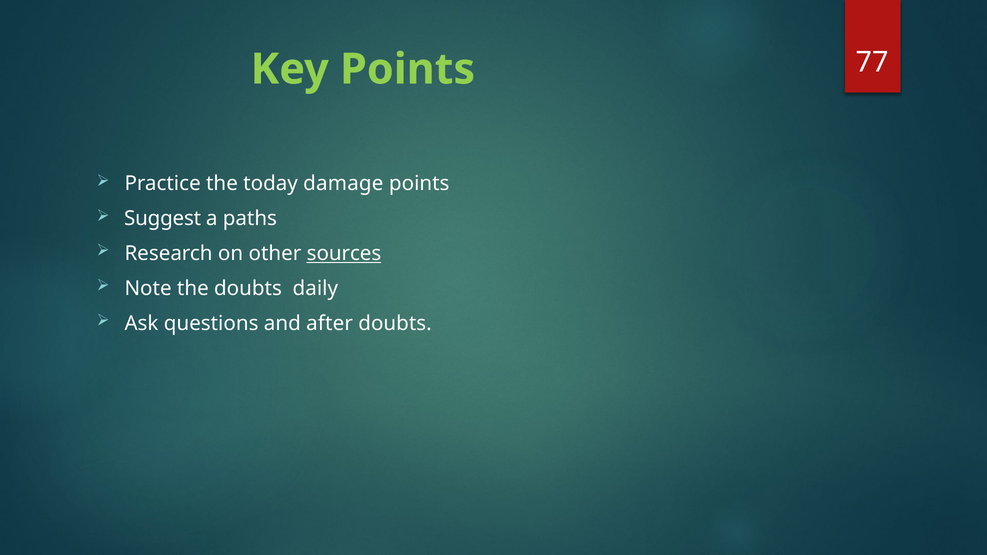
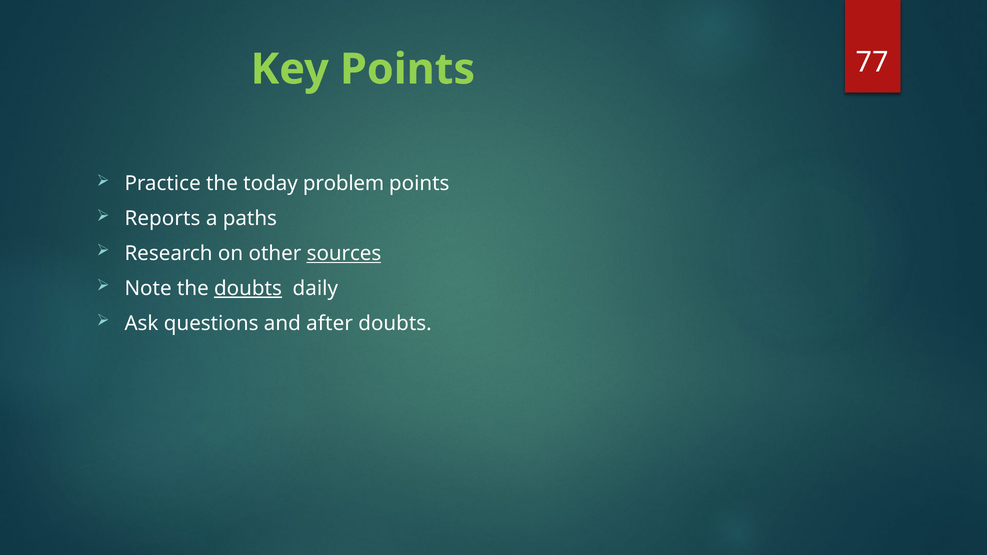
damage: damage -> problem (344, 184)
Suggest: Suggest -> Reports (162, 219)
doubts underline: none -> present (248, 289)
